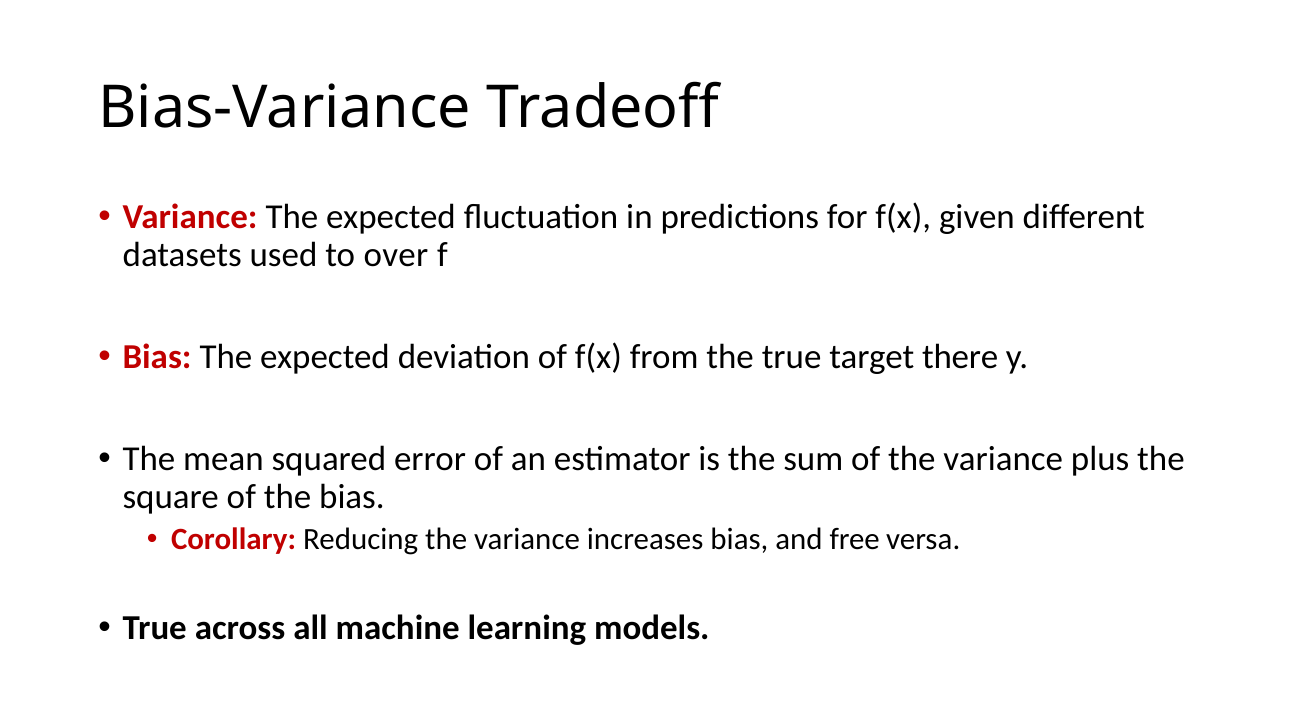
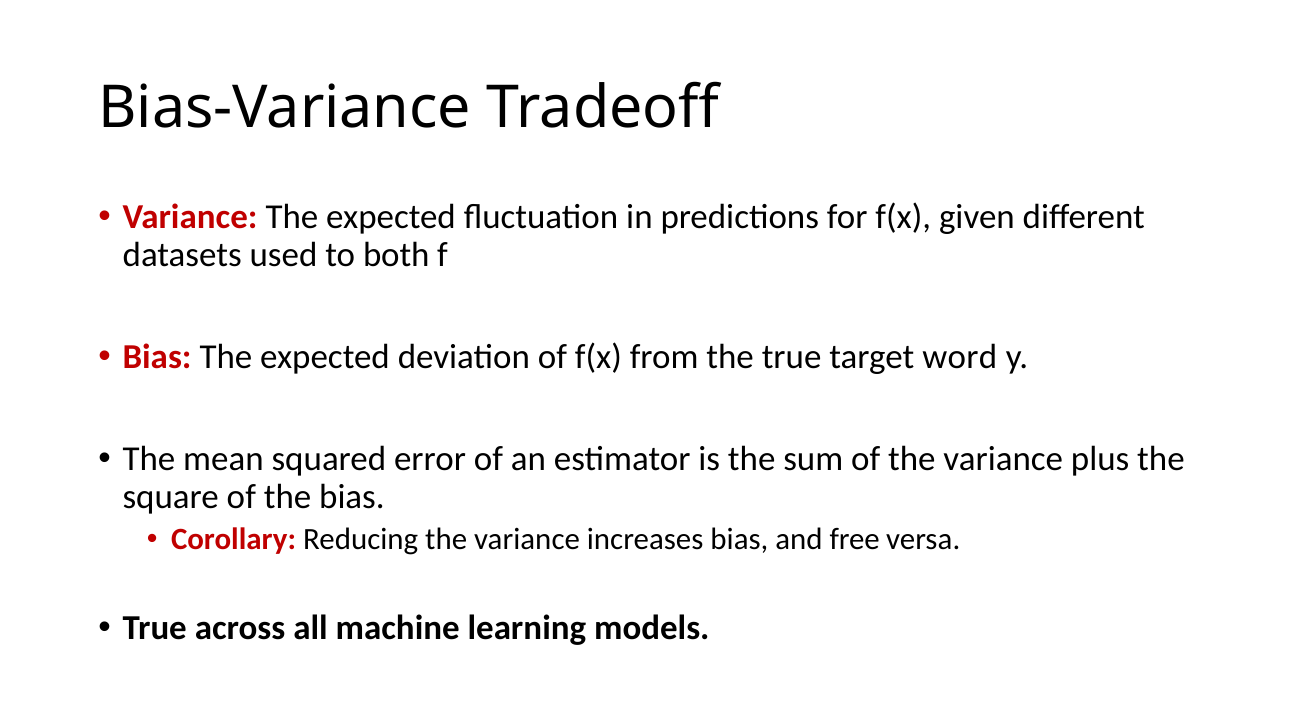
over: over -> both (396, 255)
there: there -> word (960, 357)
